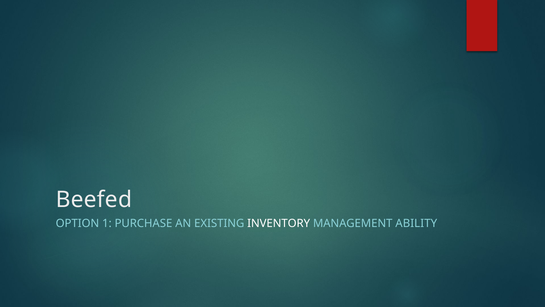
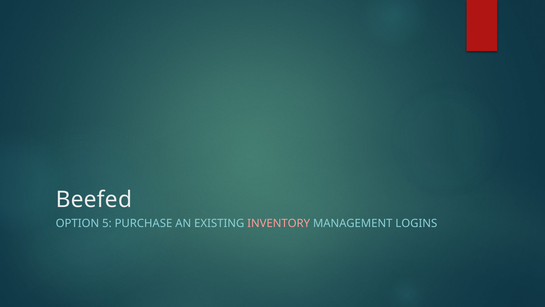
1: 1 -> 5 (107, 223)
INVENTORY colour: white -> pink (279, 223)
ABILITY: ABILITY -> LOGINS (416, 223)
